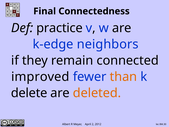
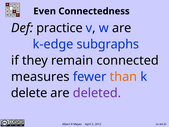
Final: Final -> Even (45, 11)
neighbors: neighbors -> subgraphs (108, 44)
improved: improved -> measures (40, 77)
deleted colour: orange -> purple (97, 93)
